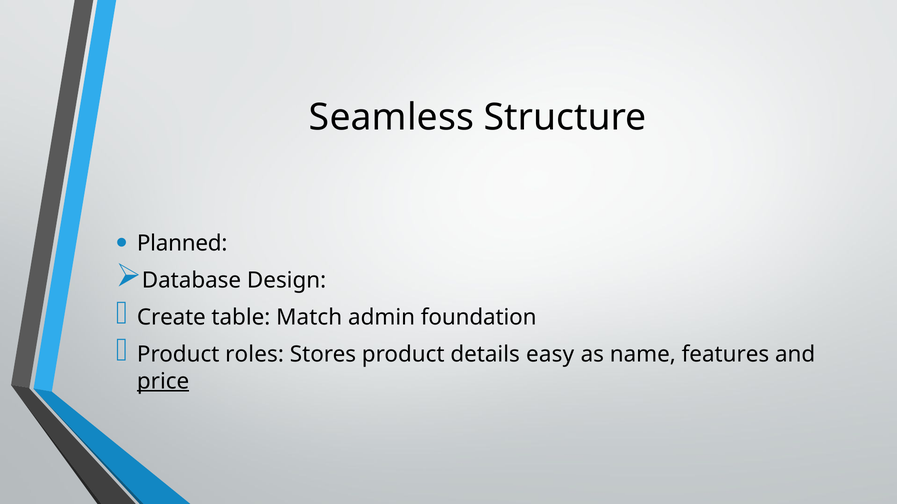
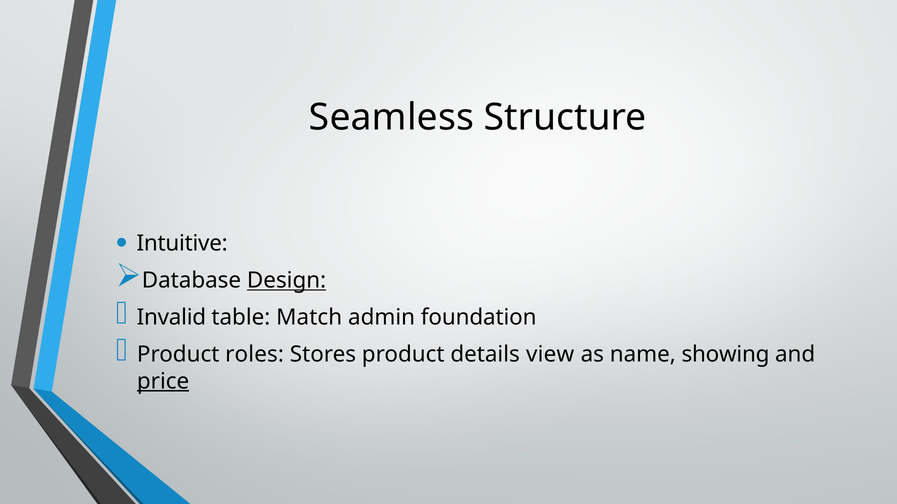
Planned: Planned -> Intuitive (182, 244)
Design underline: none -> present (287, 281)
Create: Create -> Invalid (171, 318)
easy: easy -> view (550, 355)
features: features -> showing (726, 355)
